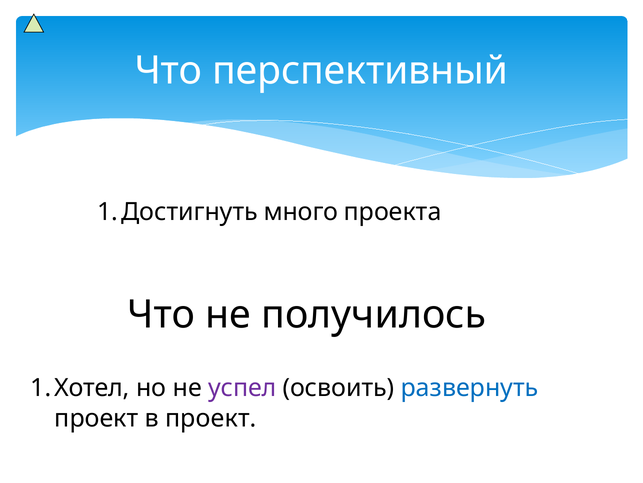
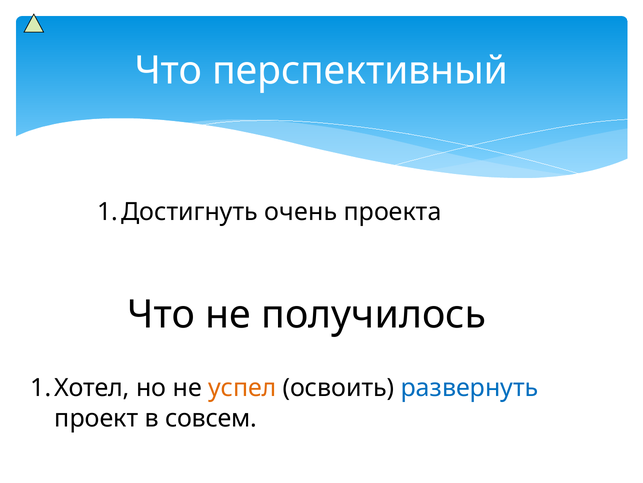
много: много -> очень (301, 212)
успел colour: purple -> orange (242, 388)
в проект: проект -> совсем (211, 418)
